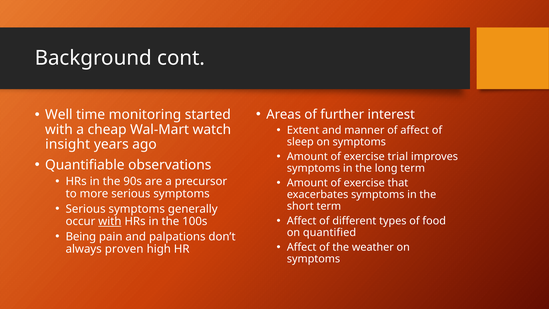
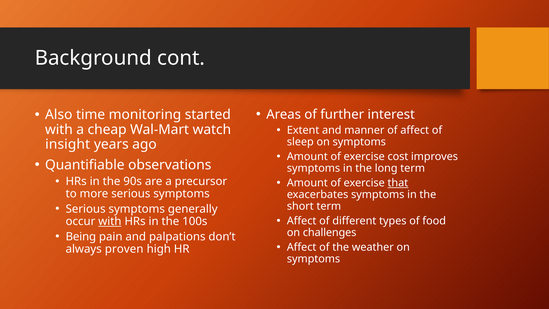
Well: Well -> Also (59, 115)
trial: trial -> cost (398, 156)
that underline: none -> present (398, 183)
quantified: quantified -> challenges (330, 233)
